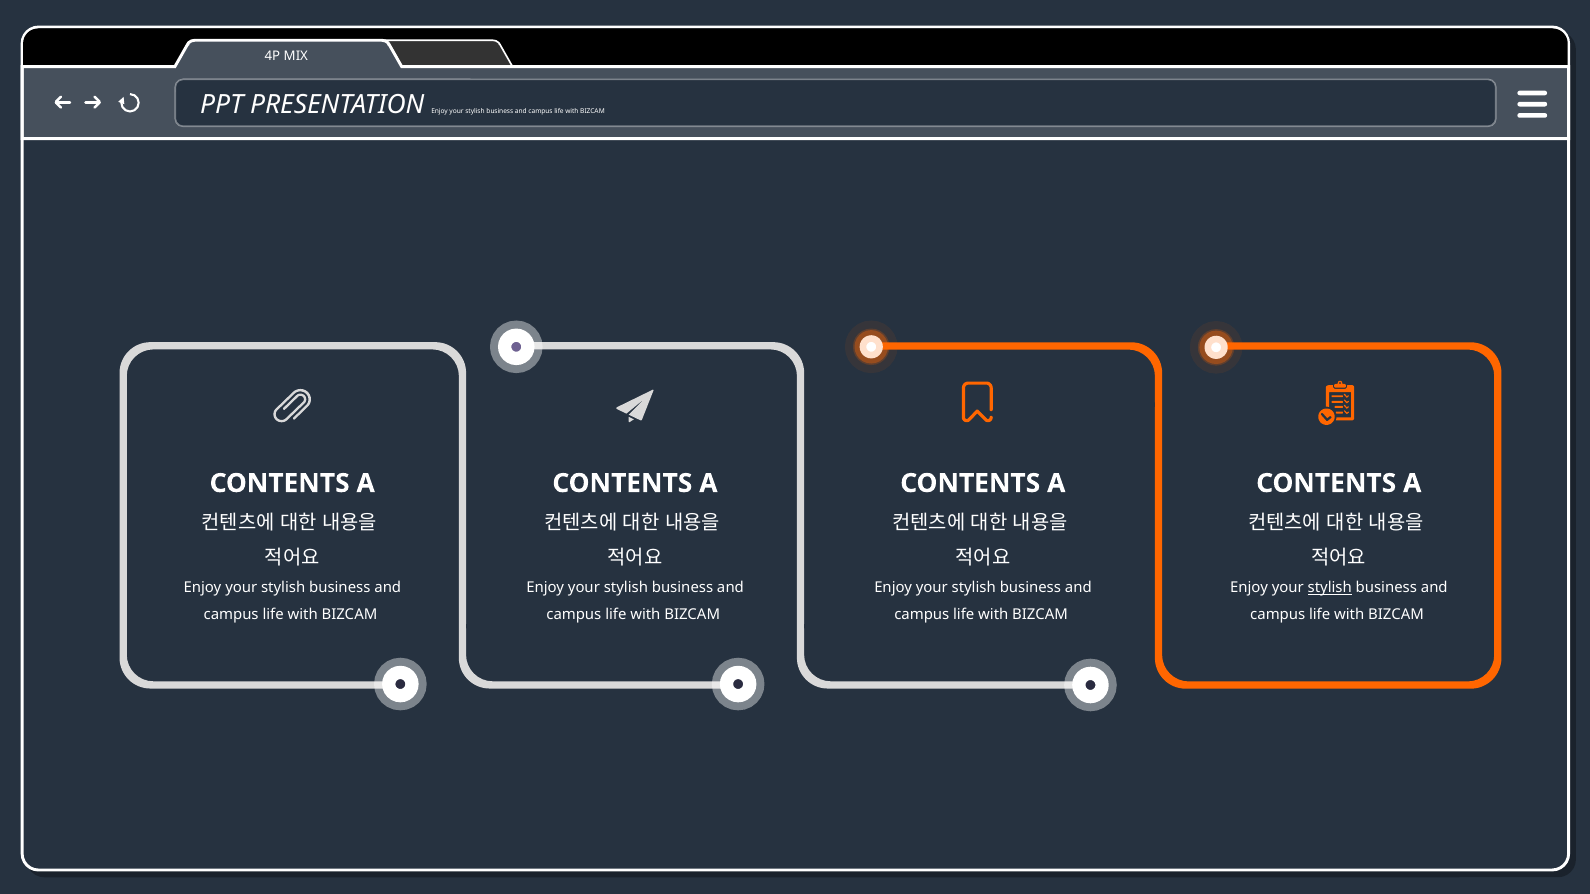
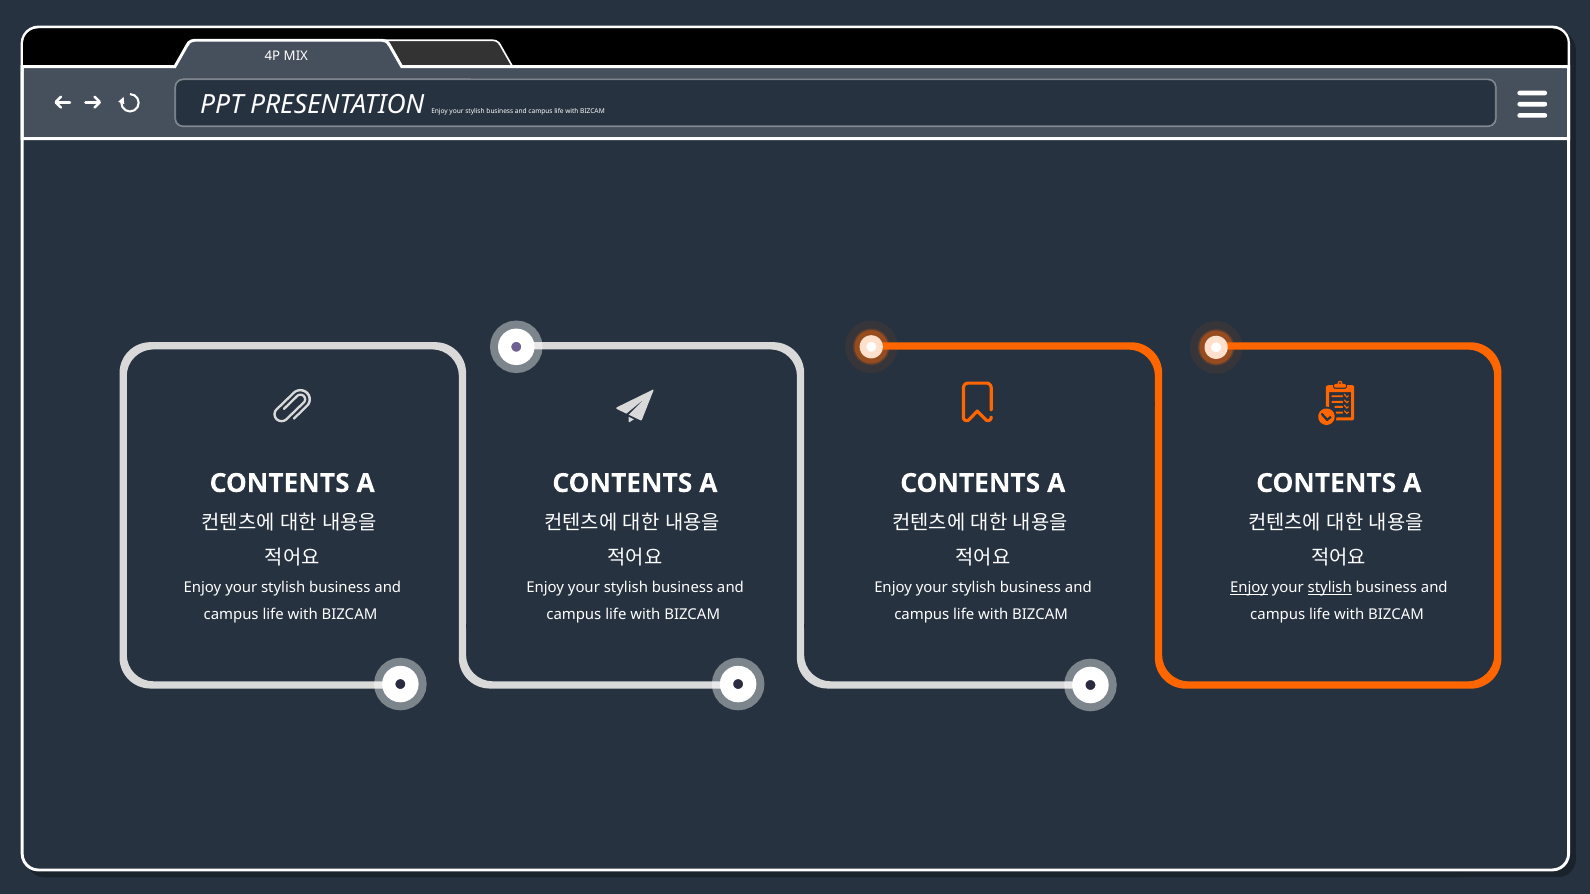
Enjoy underline: none -> present (1249, 588)
